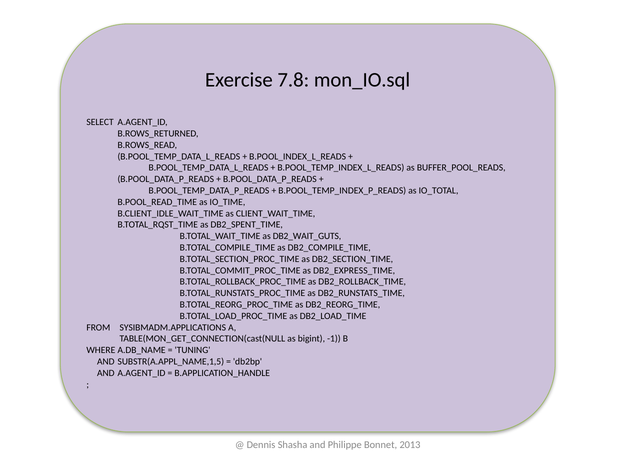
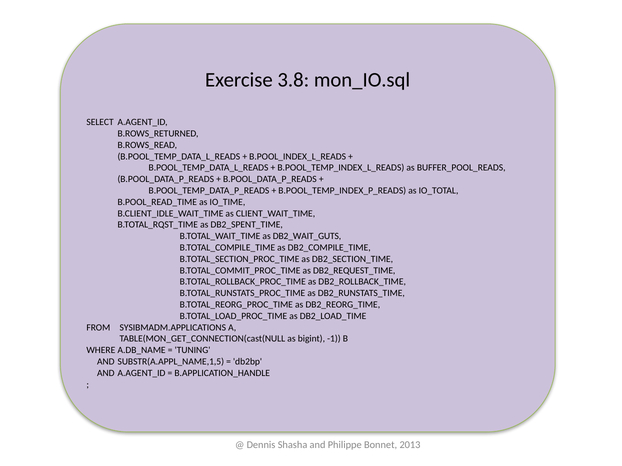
7.8: 7.8 -> 3.8 (293, 80)
DB2_EXPRESS_TIME: DB2_EXPRESS_TIME -> DB2_REQUEST_TIME (354, 271)
